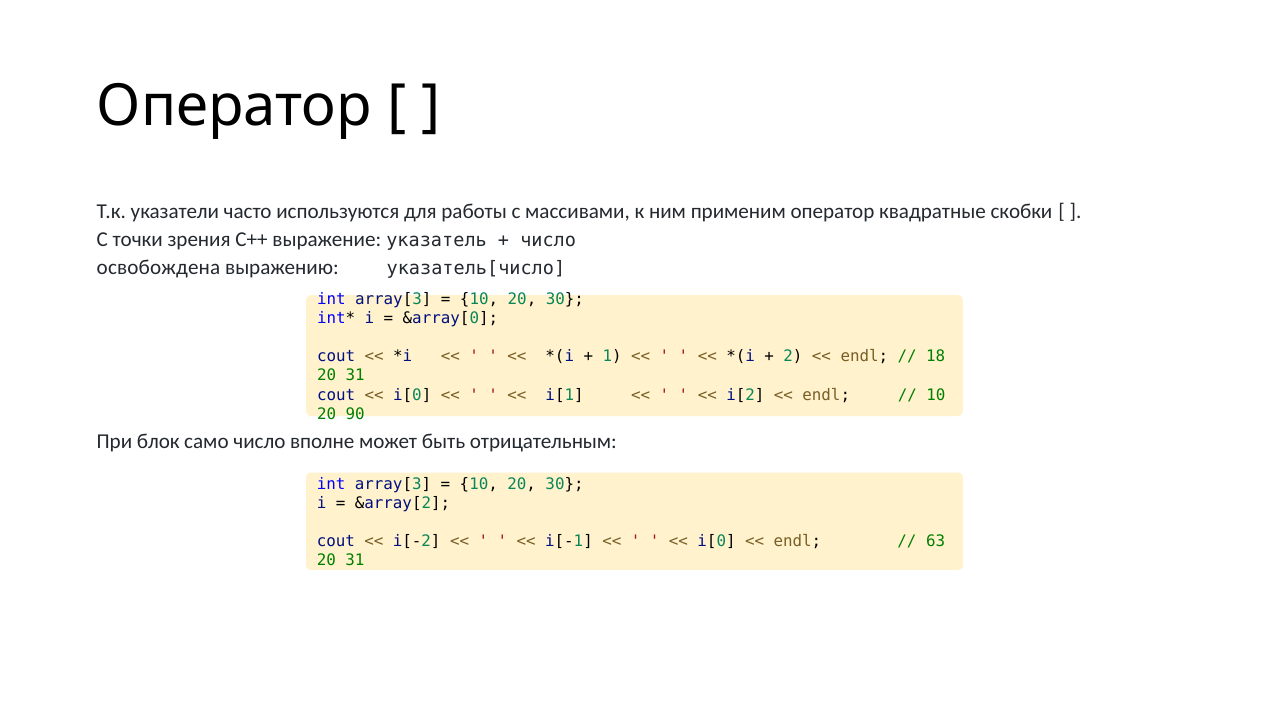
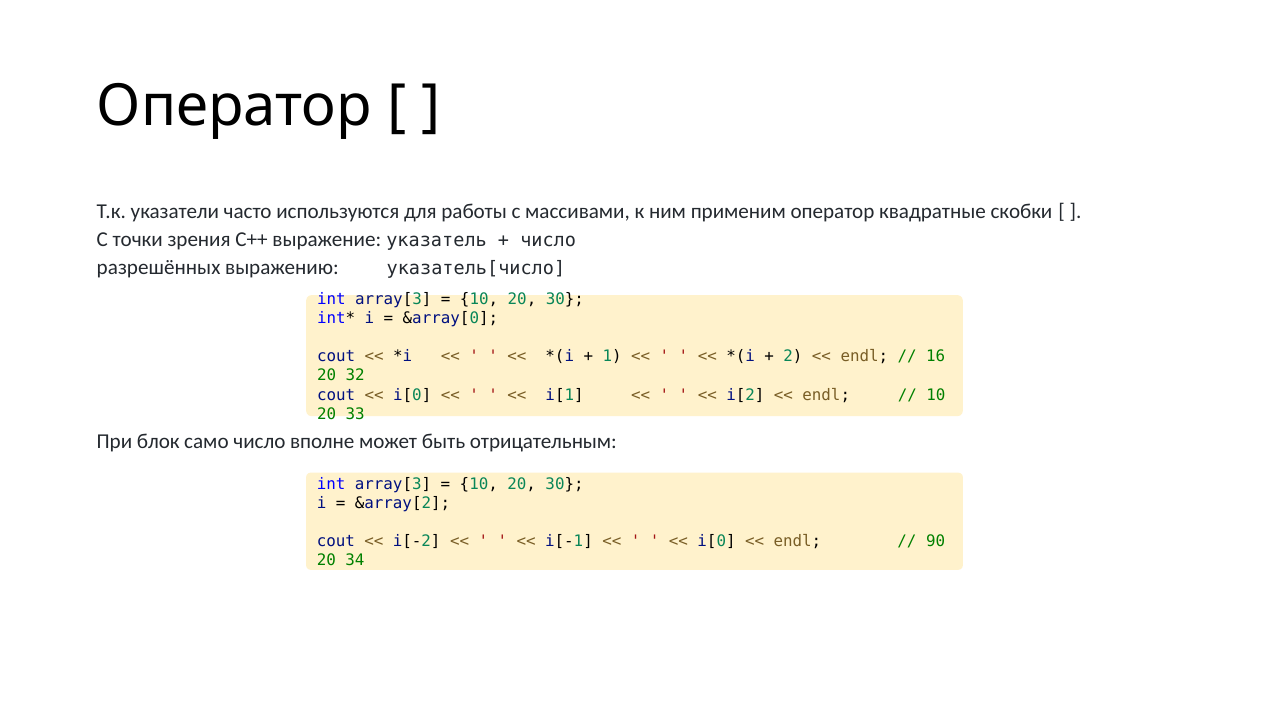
освобождена: освобождена -> разрешённых (159, 267)
18: 18 -> 16 (936, 357)
31: 31 -> 32 (355, 376)
90: 90 -> 33 (355, 414)
63: 63 -> 90 (936, 541)
31: 31 -> 34 (355, 560)
